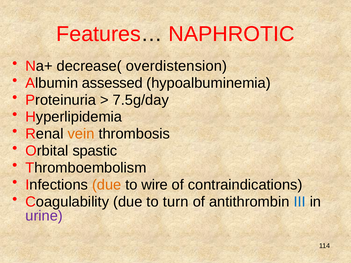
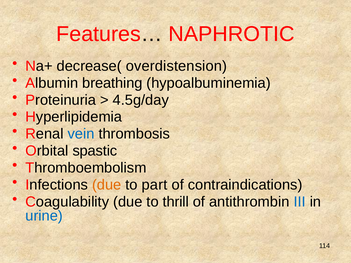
assessed: assessed -> breathing (112, 83)
7.5g/day: 7.5g/day -> 4.5g/day (141, 100)
vein colour: orange -> blue (81, 134)
wire: wire -> part (155, 185)
turn: turn -> thrill (176, 202)
urine colour: purple -> blue (44, 216)
